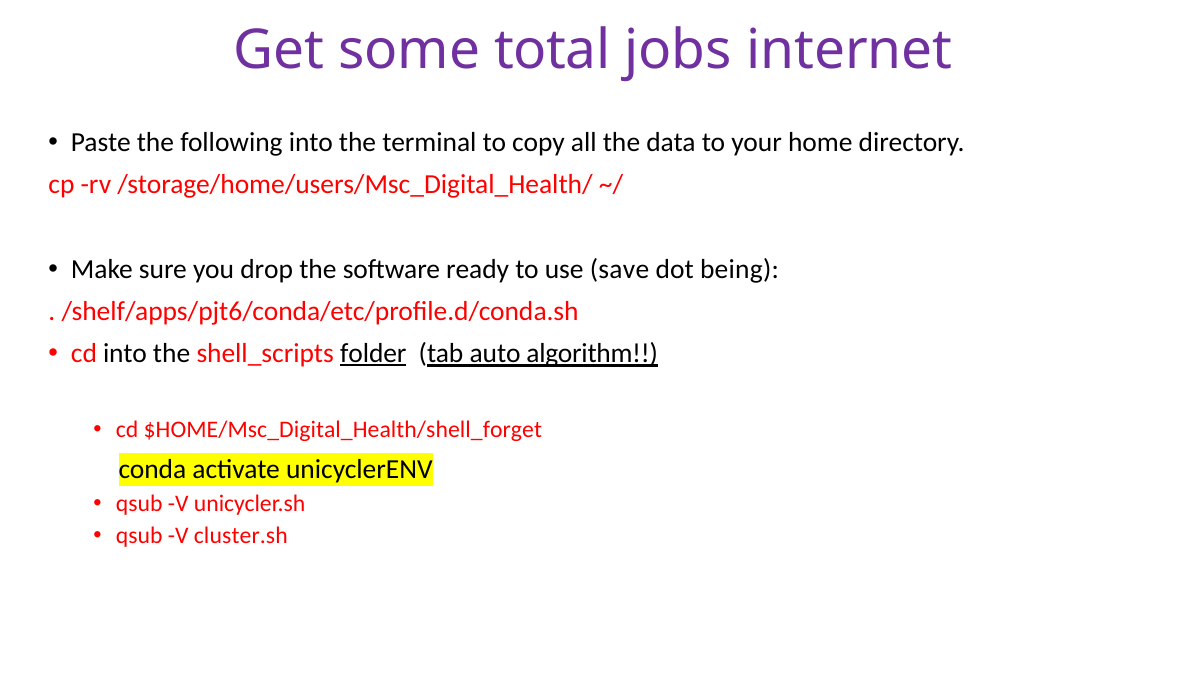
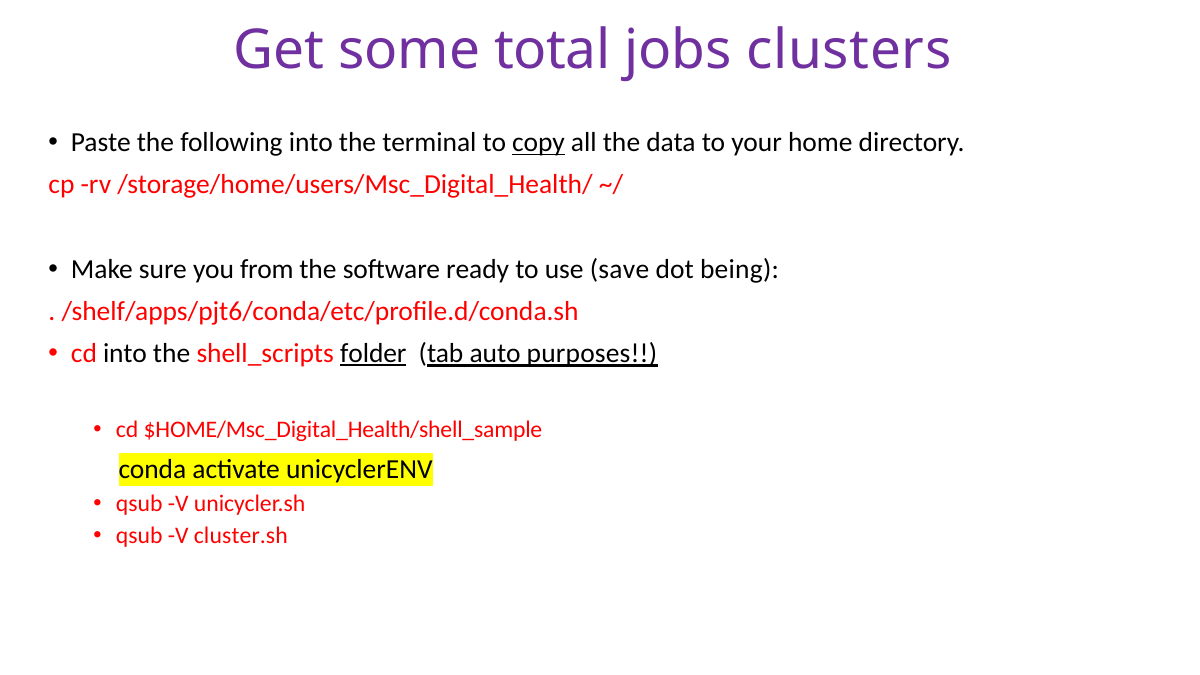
internet: internet -> clusters (849, 51)
copy underline: none -> present (539, 143)
drop: drop -> from (267, 269)
algorithm: algorithm -> purposes (592, 353)
$HOME/Msc_Digital_Health/shell_forget: $HOME/Msc_Digital_Health/shell_forget -> $HOME/Msc_Digital_Health/shell_sample (343, 430)
